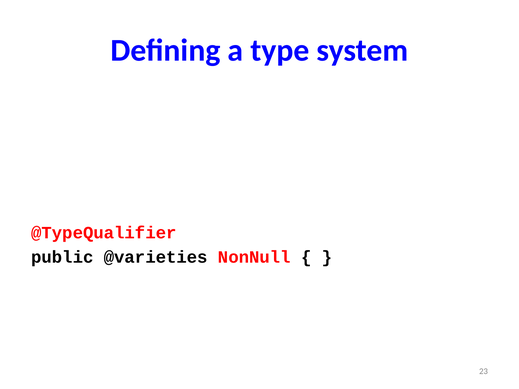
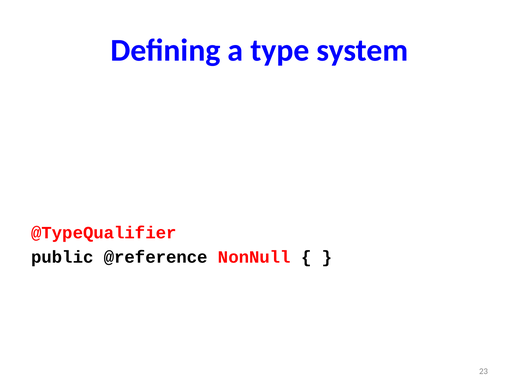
@varieties: @varieties -> @reference (156, 257)
